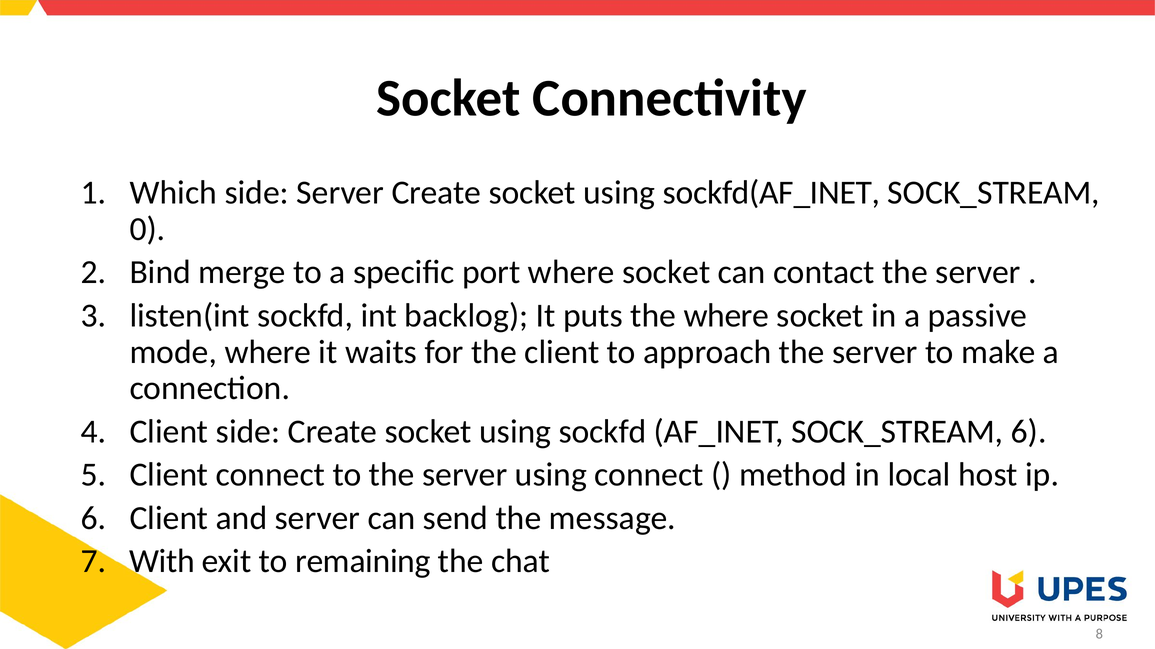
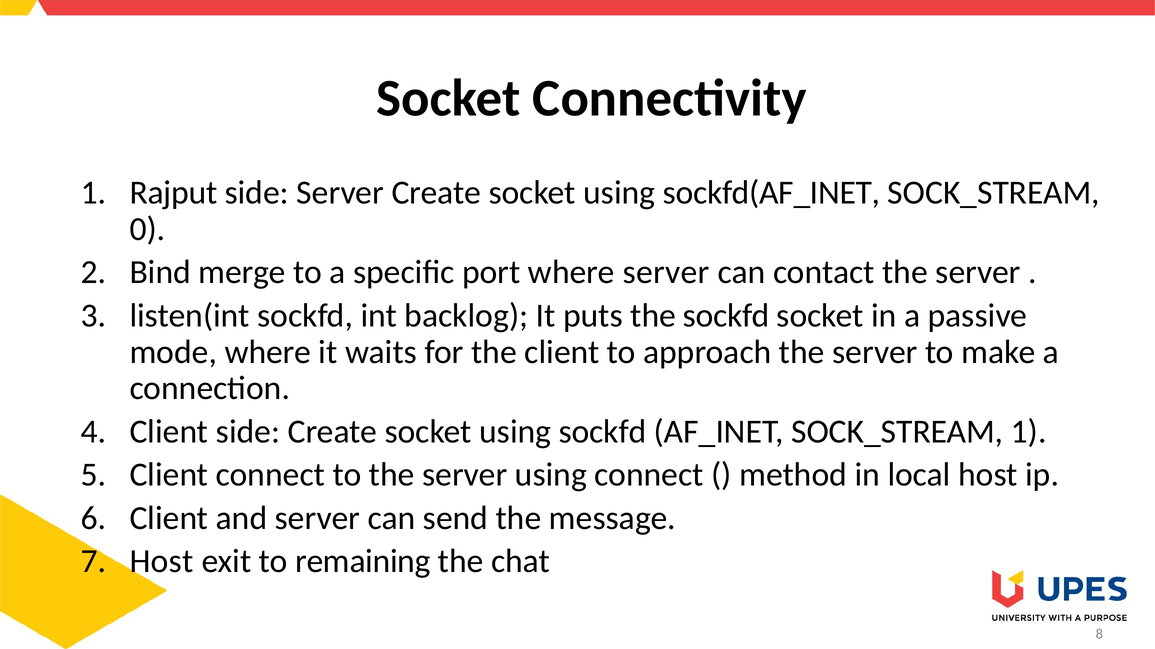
Which: Which -> Rajput (173, 193)
port where socket: socket -> server (666, 273)
the where: where -> sockfd (726, 316)
SOCK_STREAM 6: 6 -> 1 (1029, 432)
With: With -> Host (162, 562)
